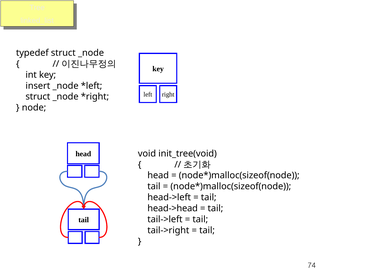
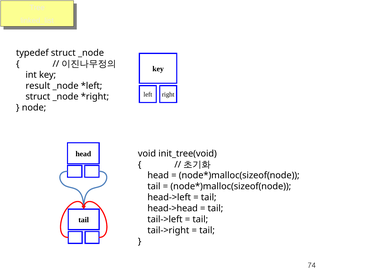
insert: insert -> result (38, 86)
